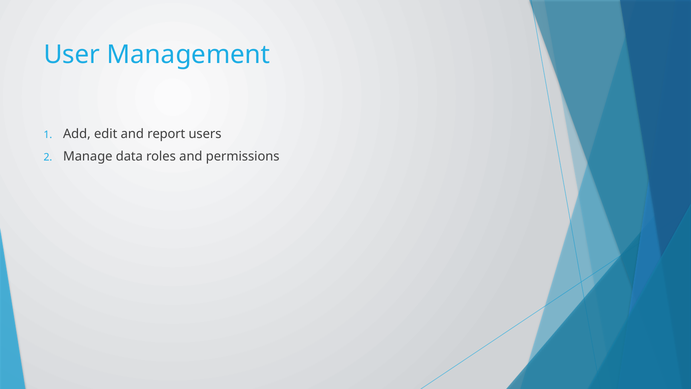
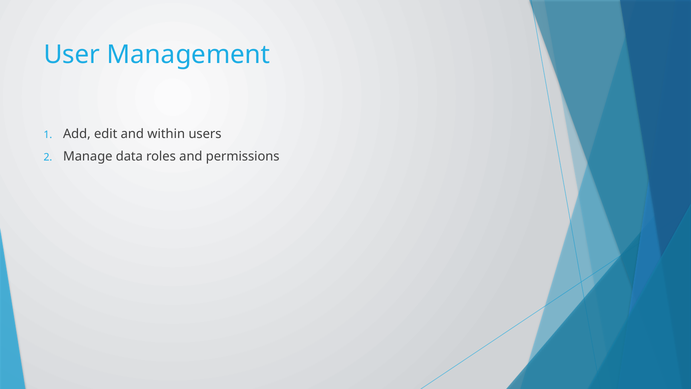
report: report -> within (166, 134)
